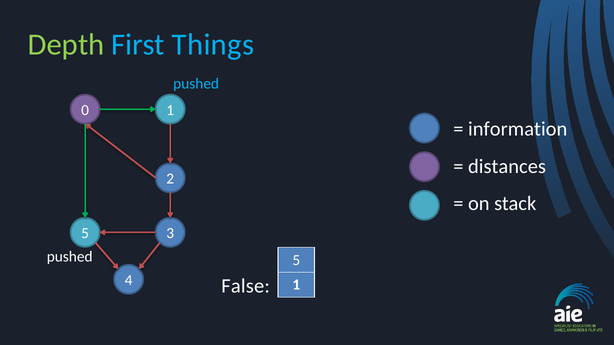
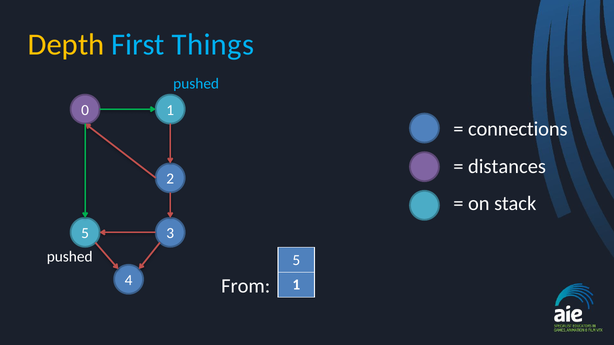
Depth colour: light green -> yellow (66, 45)
information: information -> connections (518, 129)
False: False -> From (246, 286)
